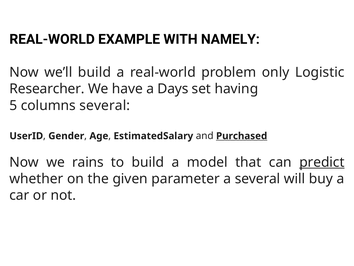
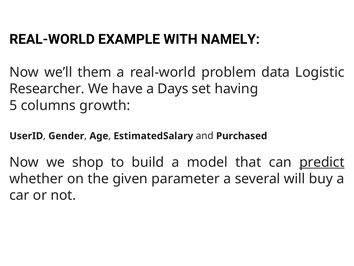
we’ll build: build -> them (95, 72)
only: only -> data (276, 72)
columns several: several -> growth (105, 105)
Purchased underline: present -> none (242, 136)
rains: rains -> shop (88, 162)
